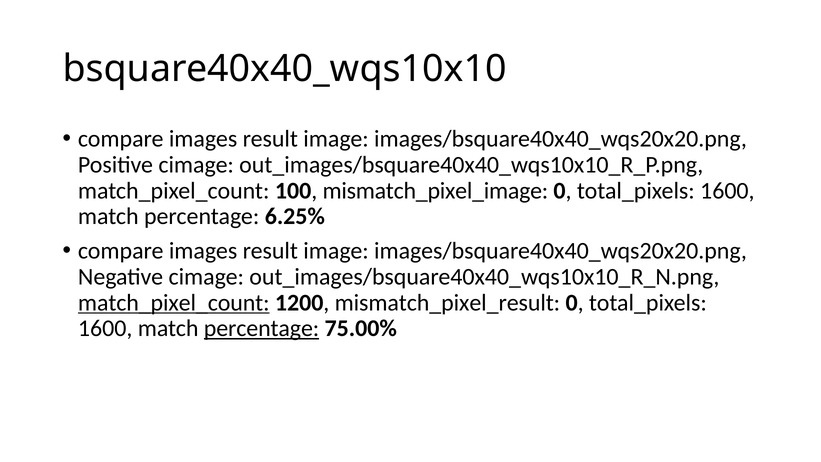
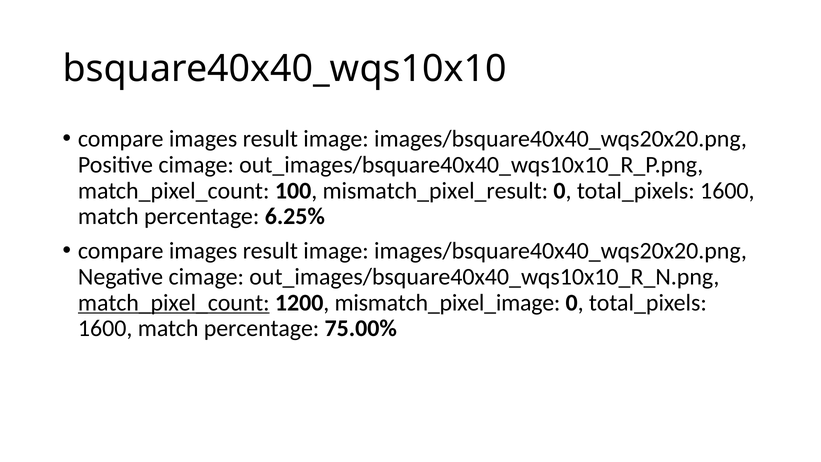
mismatch_pixel_image: mismatch_pixel_image -> mismatch_pixel_result (435, 191)
mismatch_pixel_result: mismatch_pixel_result -> mismatch_pixel_image (447, 303)
percentage underline: present -> none (262, 328)
